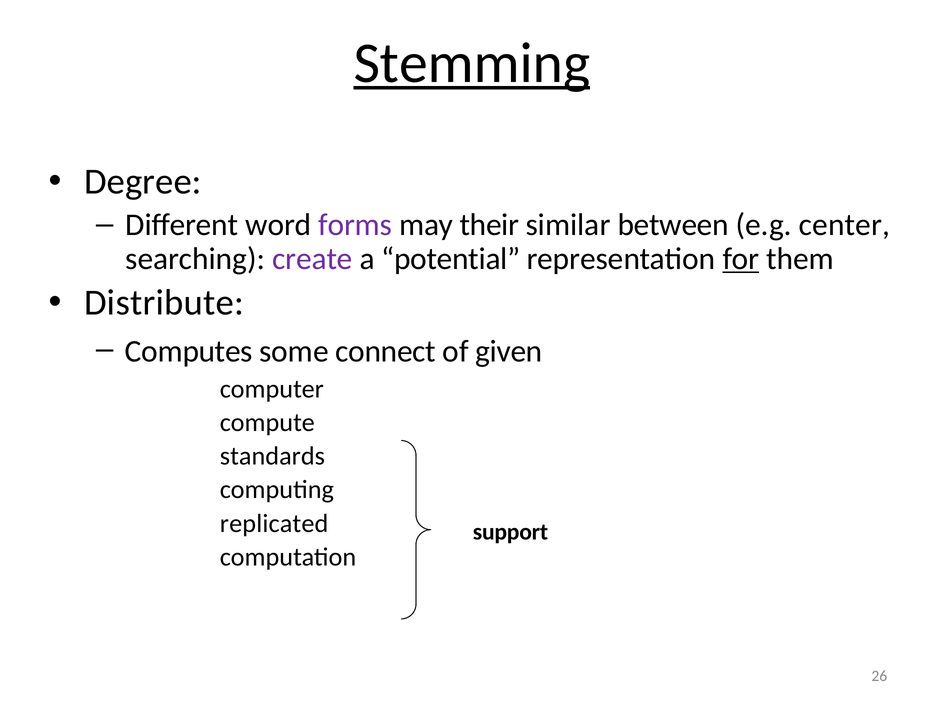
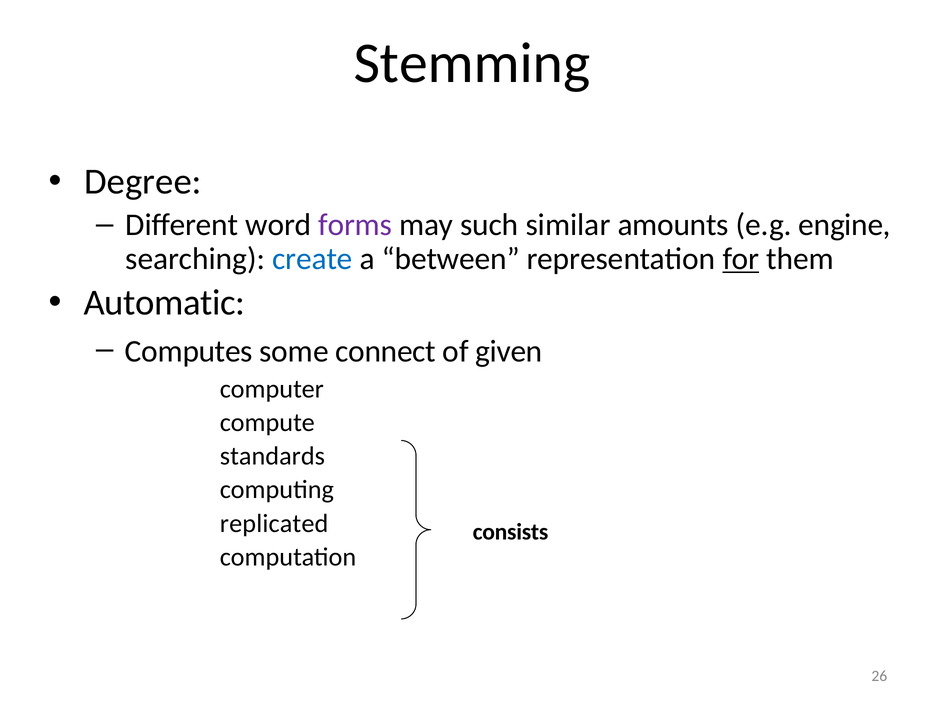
Stemming underline: present -> none (472, 63)
their: their -> such (489, 225)
between: between -> amounts (673, 225)
center: center -> engine (845, 225)
create colour: purple -> blue (312, 259)
potential: potential -> between (451, 259)
Distribute: Distribute -> Automatic (164, 303)
support: support -> consists (510, 532)
